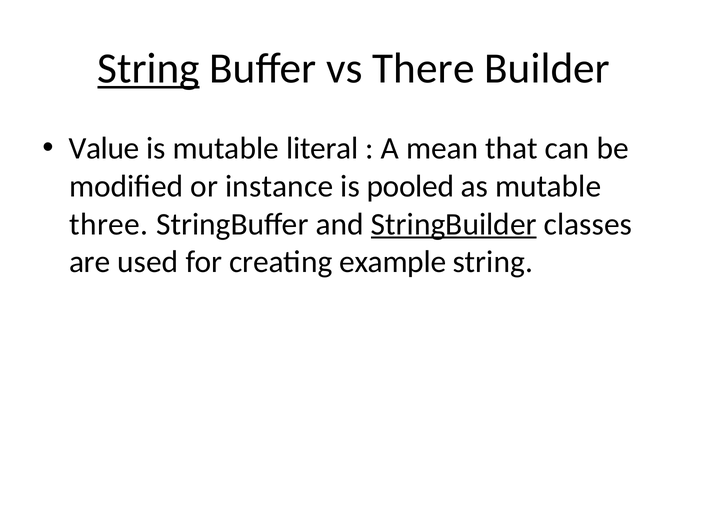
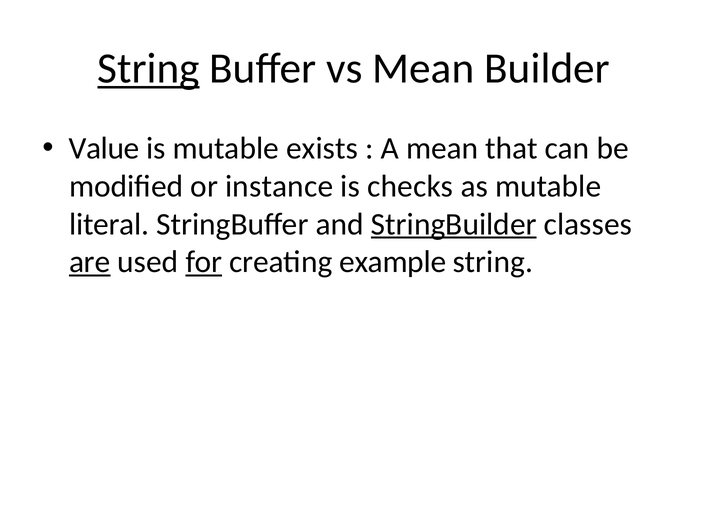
vs There: There -> Mean (423, 69)
literal: literal -> exists (322, 149)
pooled: pooled -> checks (410, 186)
three: three -> literal (109, 224)
are underline: none -> present (90, 262)
for underline: none -> present (204, 262)
